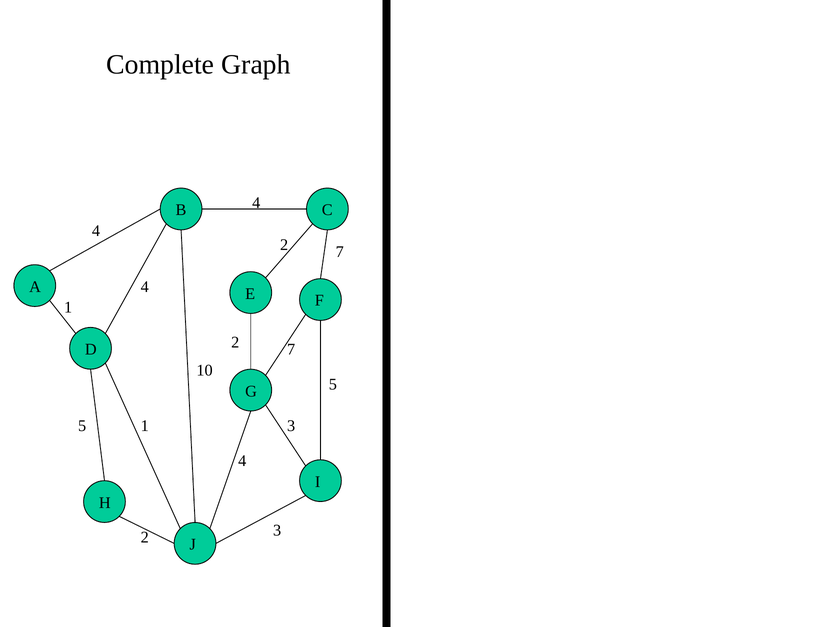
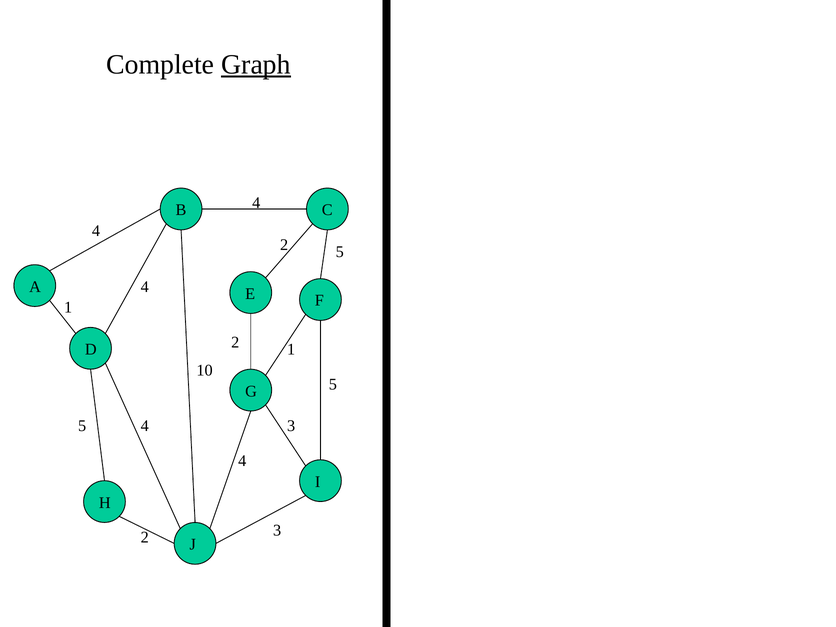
Graph underline: none -> present (256, 65)
7: 7 -> 5 (340, 252)
7: 7 -> 1 (291, 349)
5 1: 1 -> 4 (145, 426)
